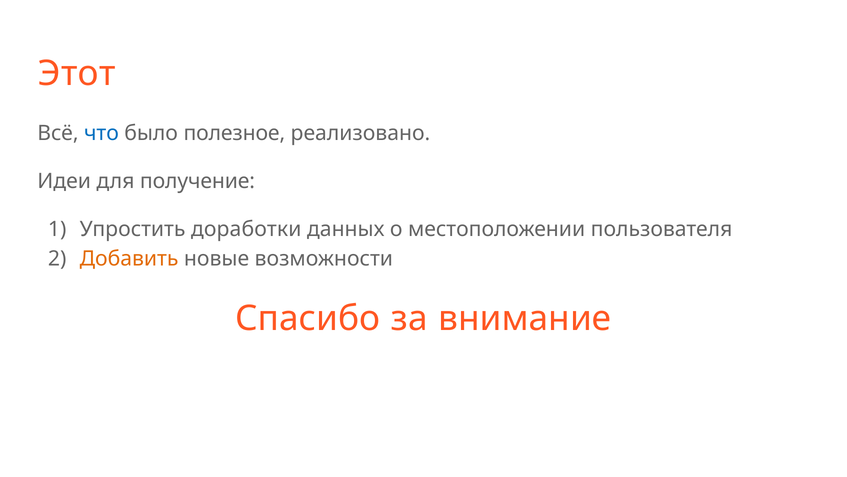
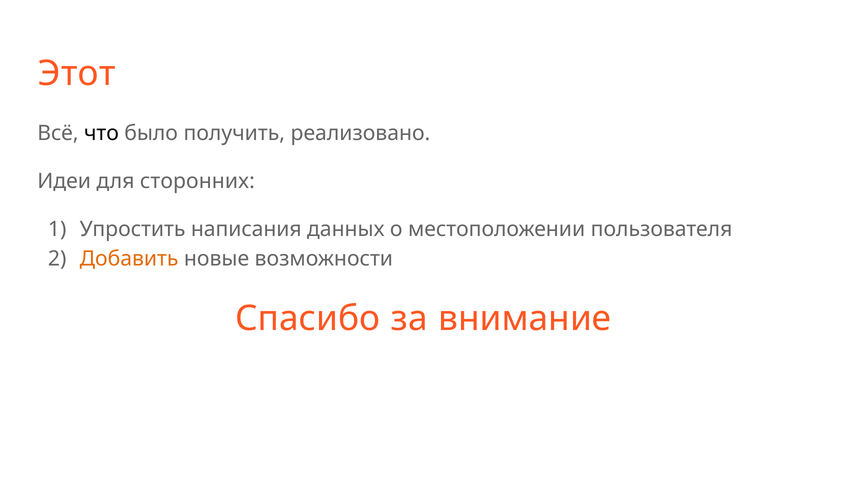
что colour: blue -> black (101, 133)
полезное: полезное -> получить (234, 133)
получение: получение -> сторонних (197, 181)
доработки: доработки -> написания (246, 229)
